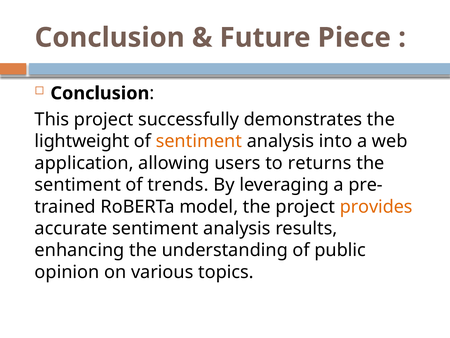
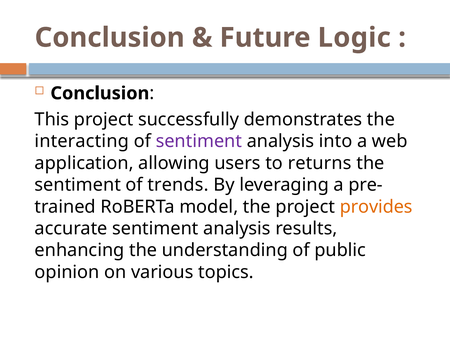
Piece: Piece -> Logic (354, 38)
lightweight: lightweight -> interacting (82, 141)
sentiment colour: orange -> purple (199, 141)
